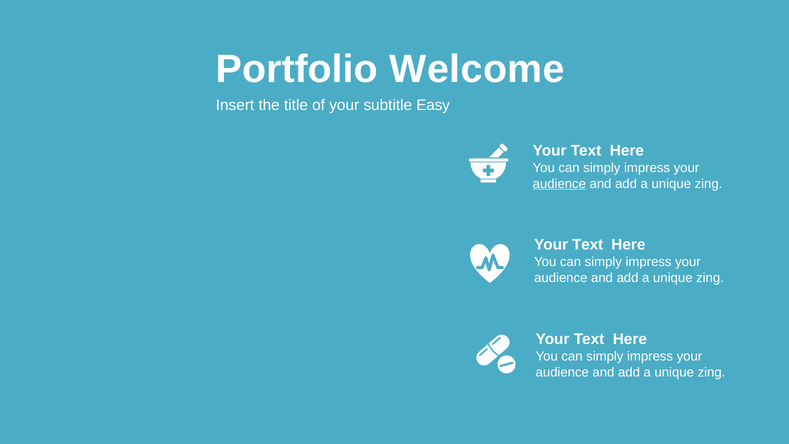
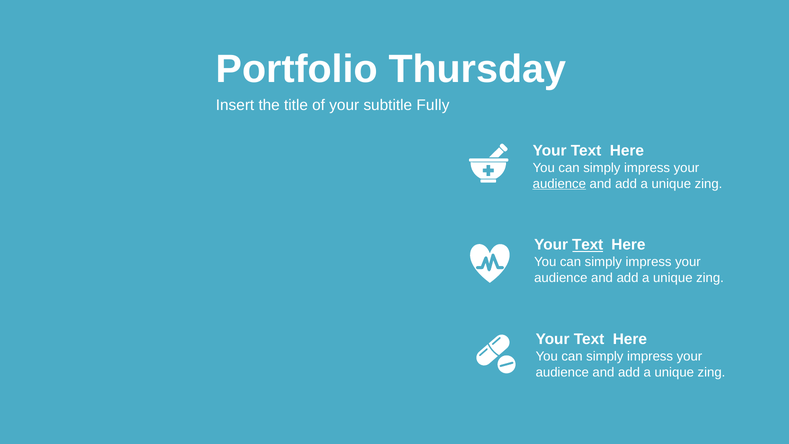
Welcome: Welcome -> Thursday (477, 69)
Easy: Easy -> Fully (433, 105)
Text underline: none -> present (588, 245)
